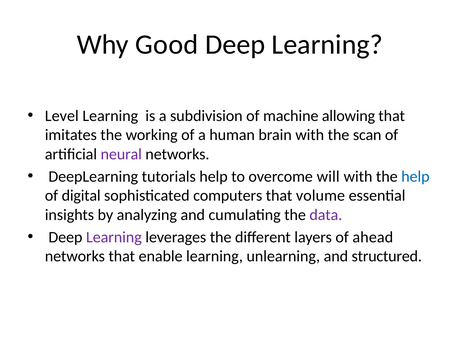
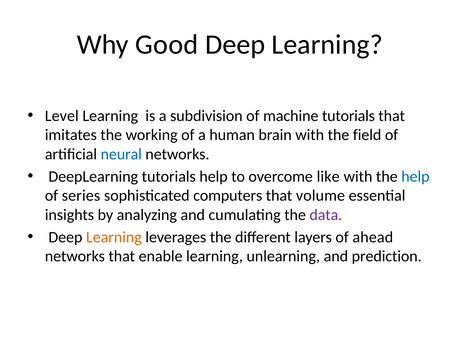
machine allowing: allowing -> tutorials (348, 116)
scan: scan -> field (367, 135)
neural colour: purple -> blue (121, 154)
will: will -> like (328, 177)
digital: digital -> series (81, 196)
Learning colour: purple -> orange (114, 237)
structured: structured -> prediction (387, 256)
